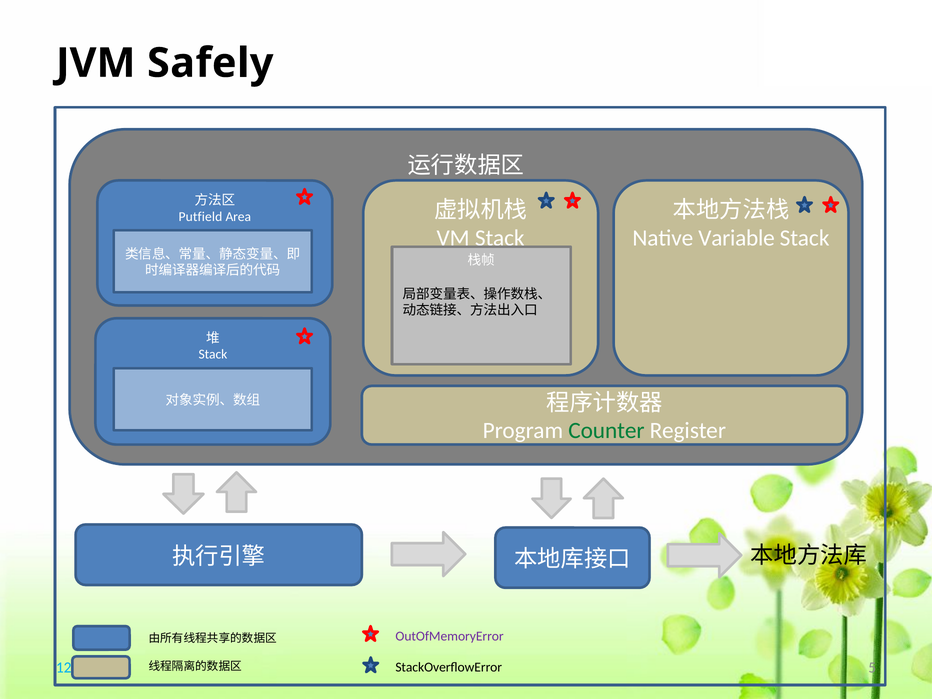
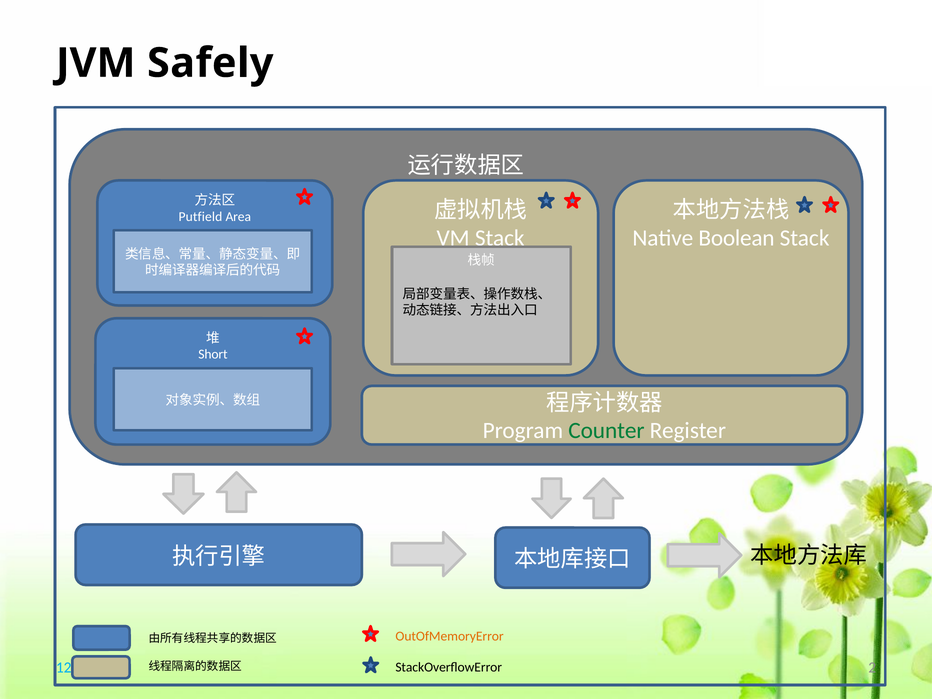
Variable: Variable -> Boolean (737, 238)
Stack: Stack -> Short (213, 354)
OutOfMemoryError colour: purple -> orange (450, 636)
5: 5 -> 2 (872, 667)
